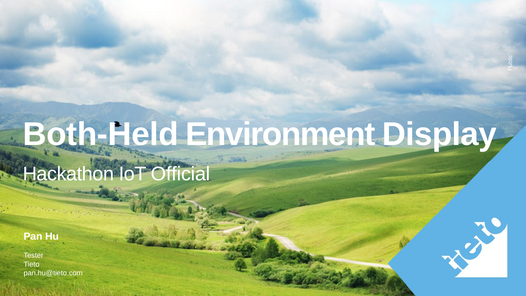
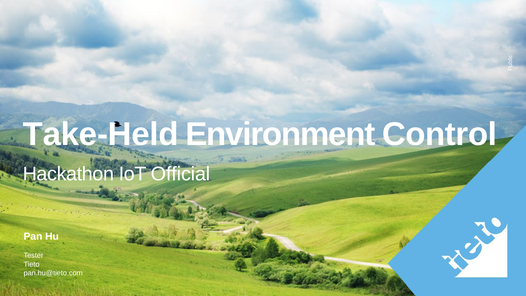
Both-Held: Both-Held -> Take-Held (101, 134)
Display: Display -> Control (439, 134)
